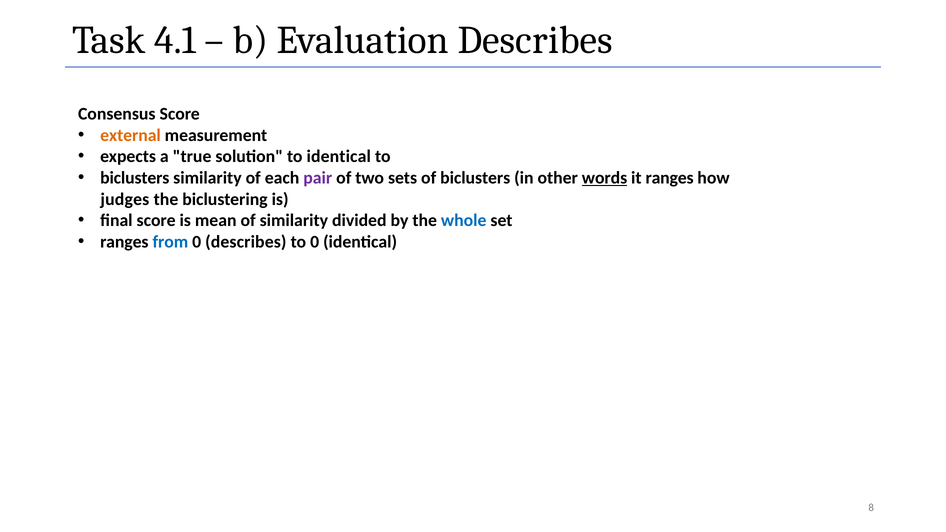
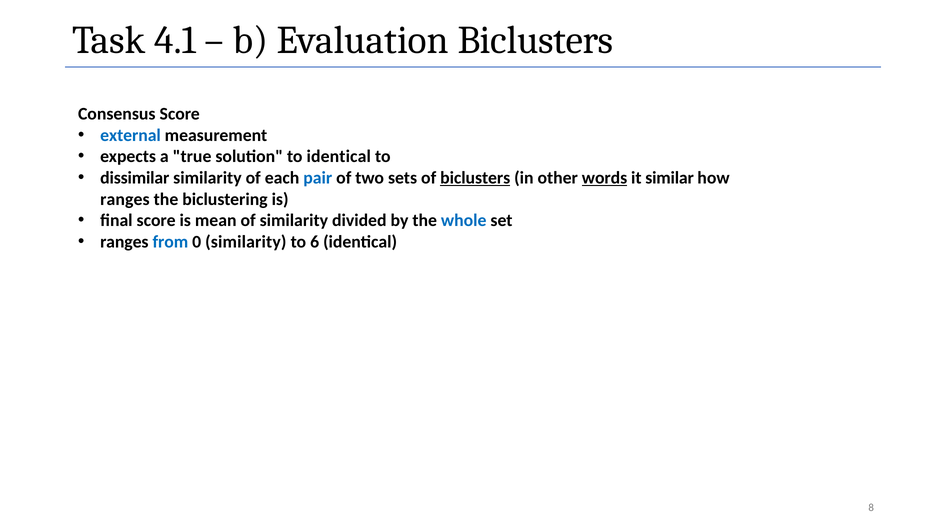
Evaluation Describes: Describes -> Biclusters (535, 40)
external colour: orange -> blue (131, 135)
biclusters: biclusters -> dissimilar (135, 178)
pair colour: purple -> blue (318, 178)
biclusters underline: none -> present (475, 178)
it ranges: ranges -> similar (670, 178)
judges: judges -> ranges (125, 199)
0 describes: describes -> similarity (246, 242)
to 0: 0 -> 6 (315, 242)
